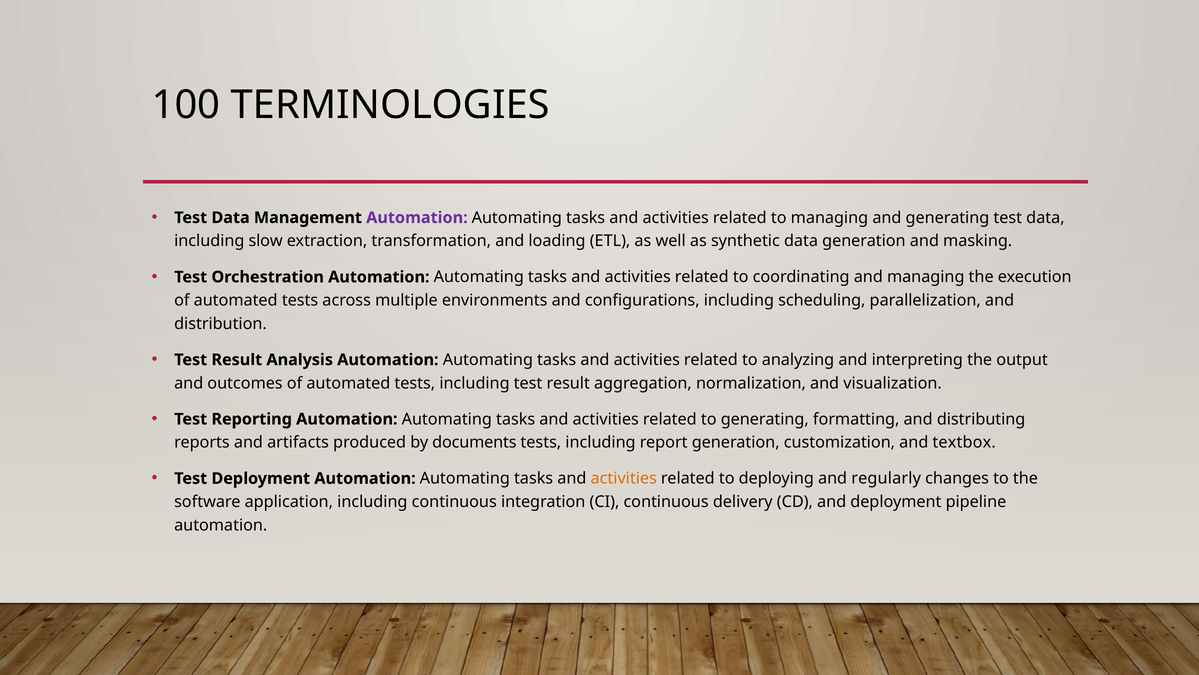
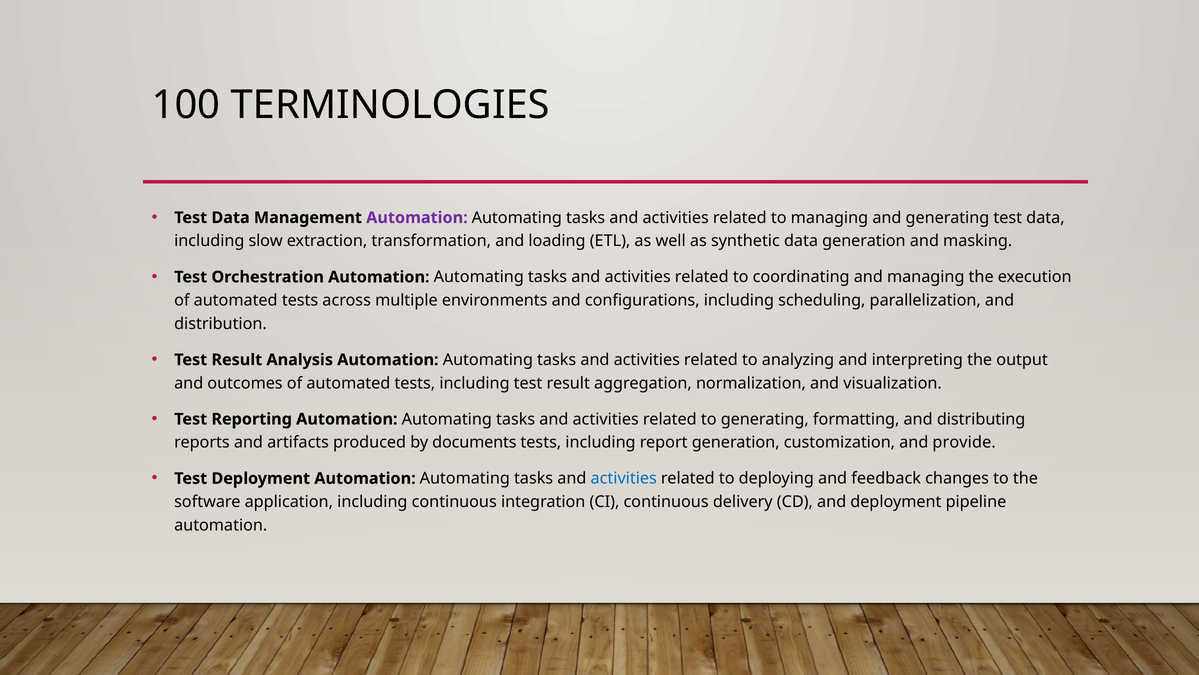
textbox: textbox -> provide (964, 442)
activities colour: orange -> blue (624, 478)
regularly: regularly -> feedback (886, 478)
